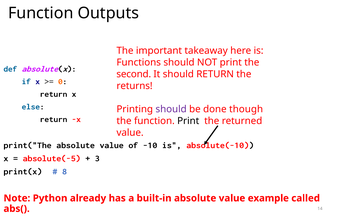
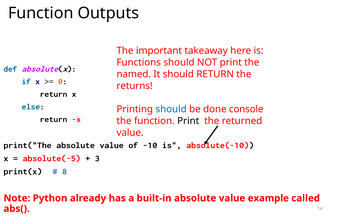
second: second -> named (134, 74)
should colour: purple -> blue (171, 109)
though: though -> console (246, 109)
